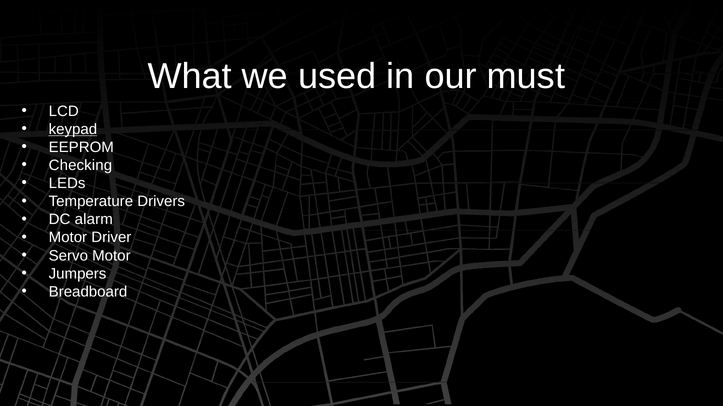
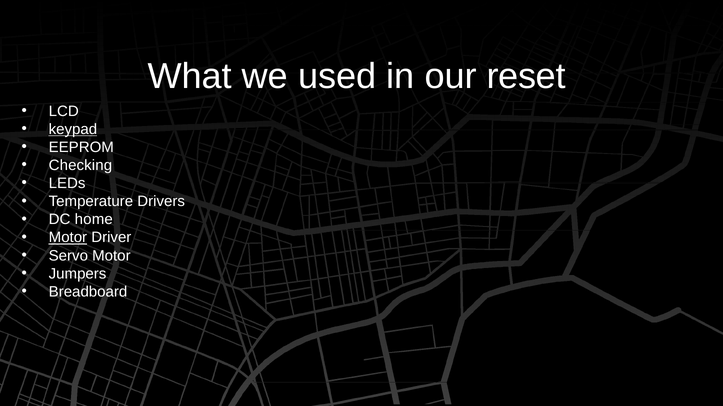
must: must -> reset (526, 76)
alarm: alarm -> home (94, 220)
Motor underline: none -> present (68, 238)
